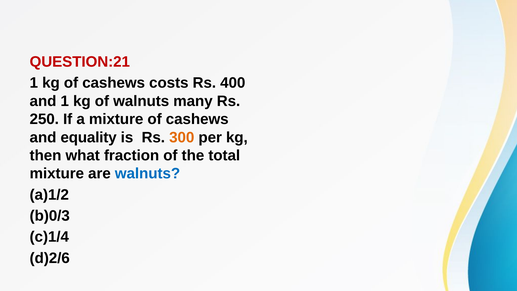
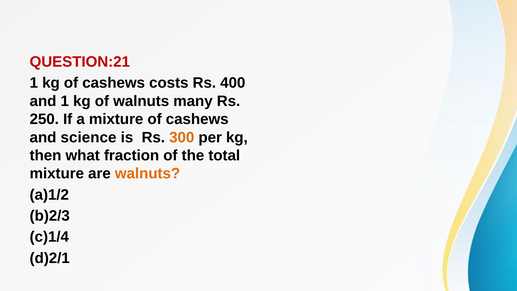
equality: equality -> science (88, 137)
walnuts colour: blue -> orange (148, 173)
b)0/3: b)0/3 -> b)2/3 (50, 216)
d)2/6: d)2/6 -> d)2/1 (50, 258)
